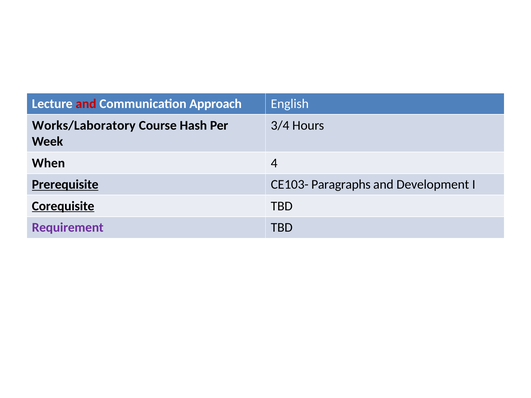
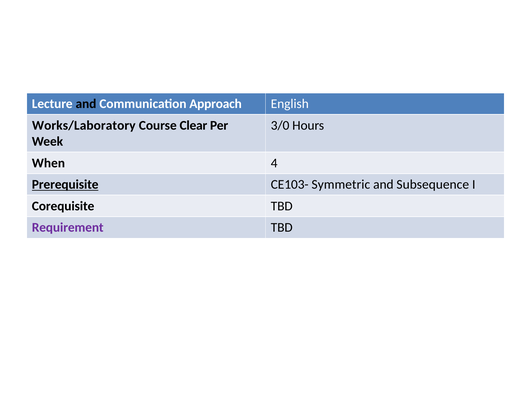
and colour: red -> black (86, 104)
Hash: Hash -> Clear (193, 125)
3/4: 3/4 -> 3/0 (280, 125)
Paragraphs: Paragraphs -> Symmetric (341, 185)
Development: Development -> Subsequence (433, 185)
Corequisite underline: present -> none (63, 206)
